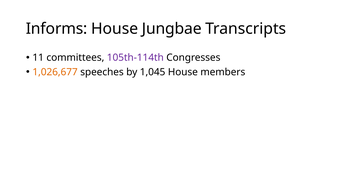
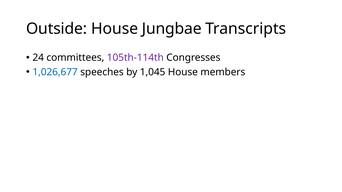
Informs: Informs -> Outside (57, 29)
11: 11 -> 24 (38, 58)
1,026,677 colour: orange -> blue (55, 72)
